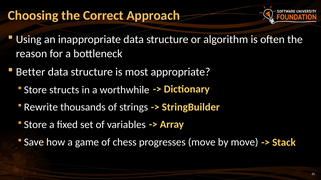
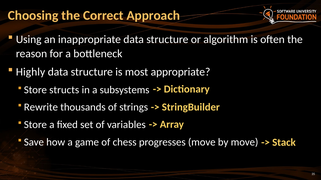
Better: Better -> Highly (31, 72)
worthwhile: worthwhile -> subsystems (125, 90)
